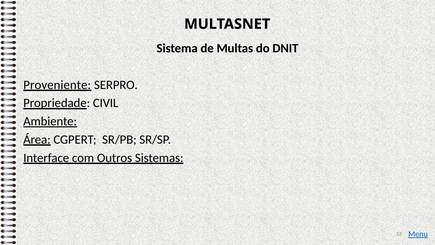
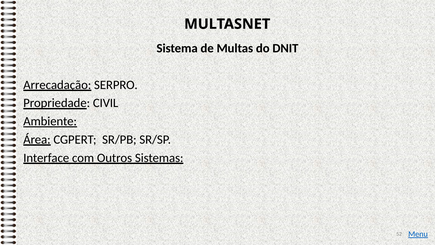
Proveniente: Proveniente -> Arrecadação (57, 85)
